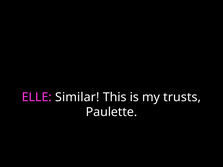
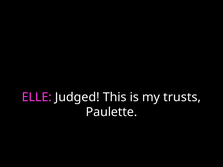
Similar: Similar -> Judged (77, 97)
